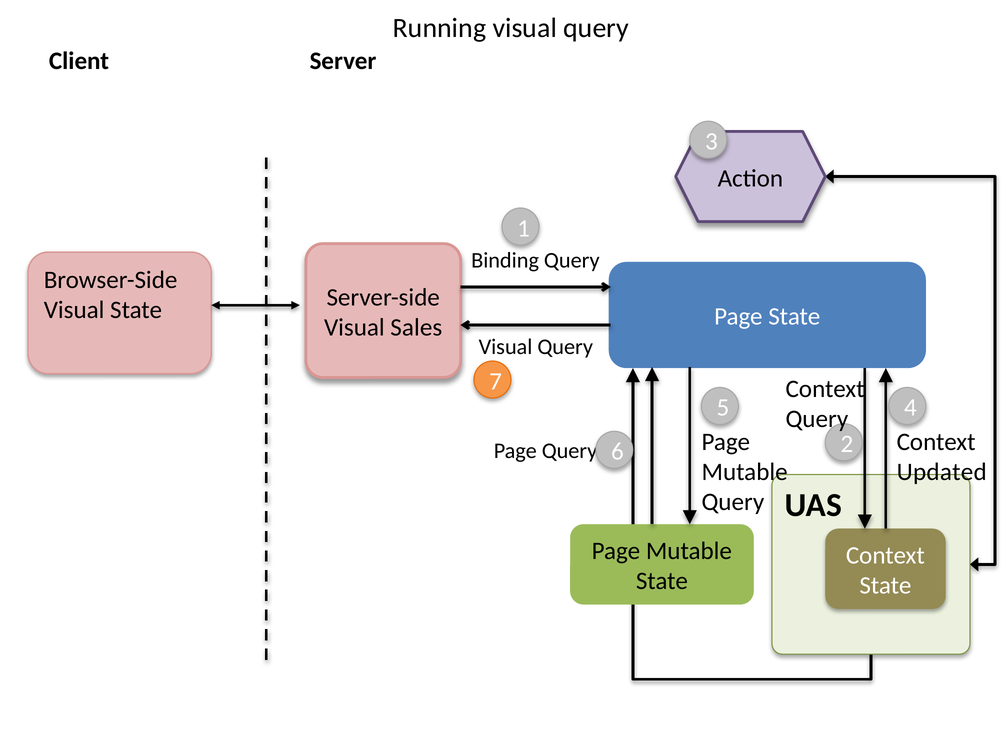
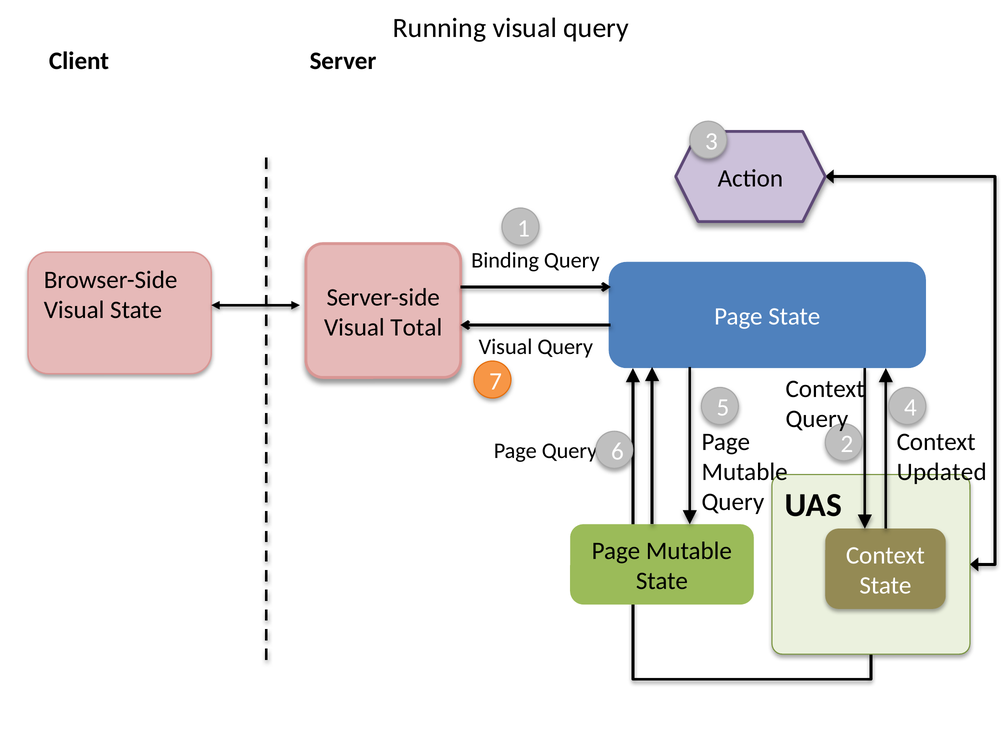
Sales: Sales -> Total (416, 327)
